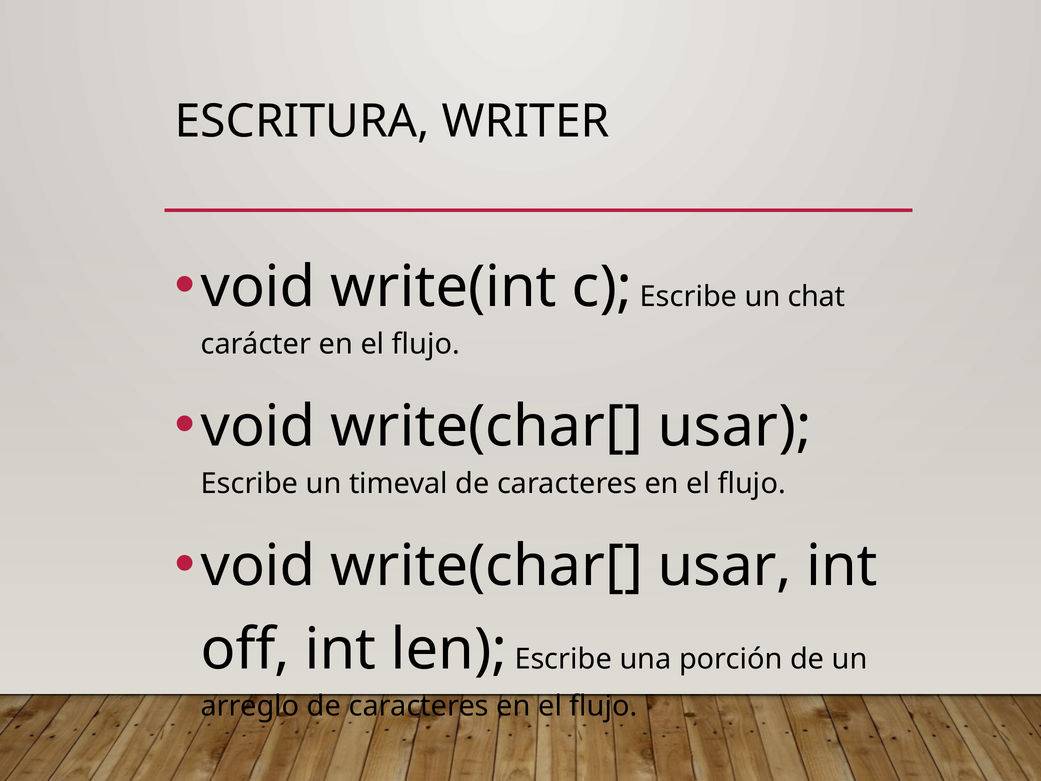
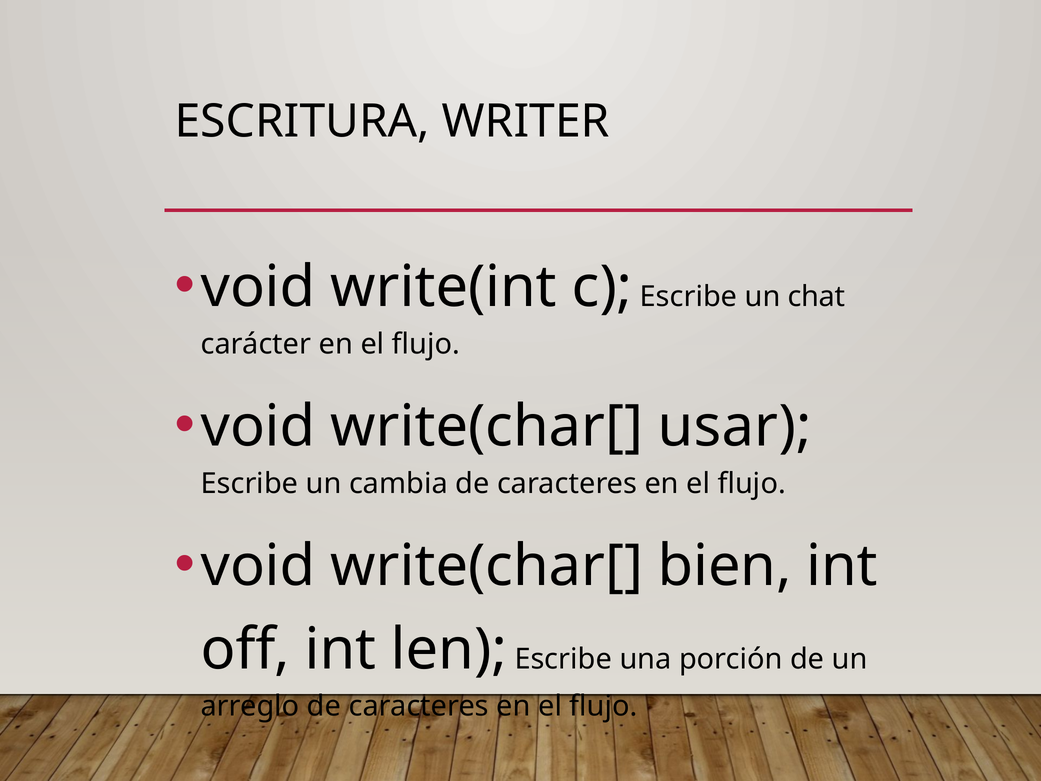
timeval: timeval -> cambia (398, 484)
usar: usar -> bien (725, 566)
